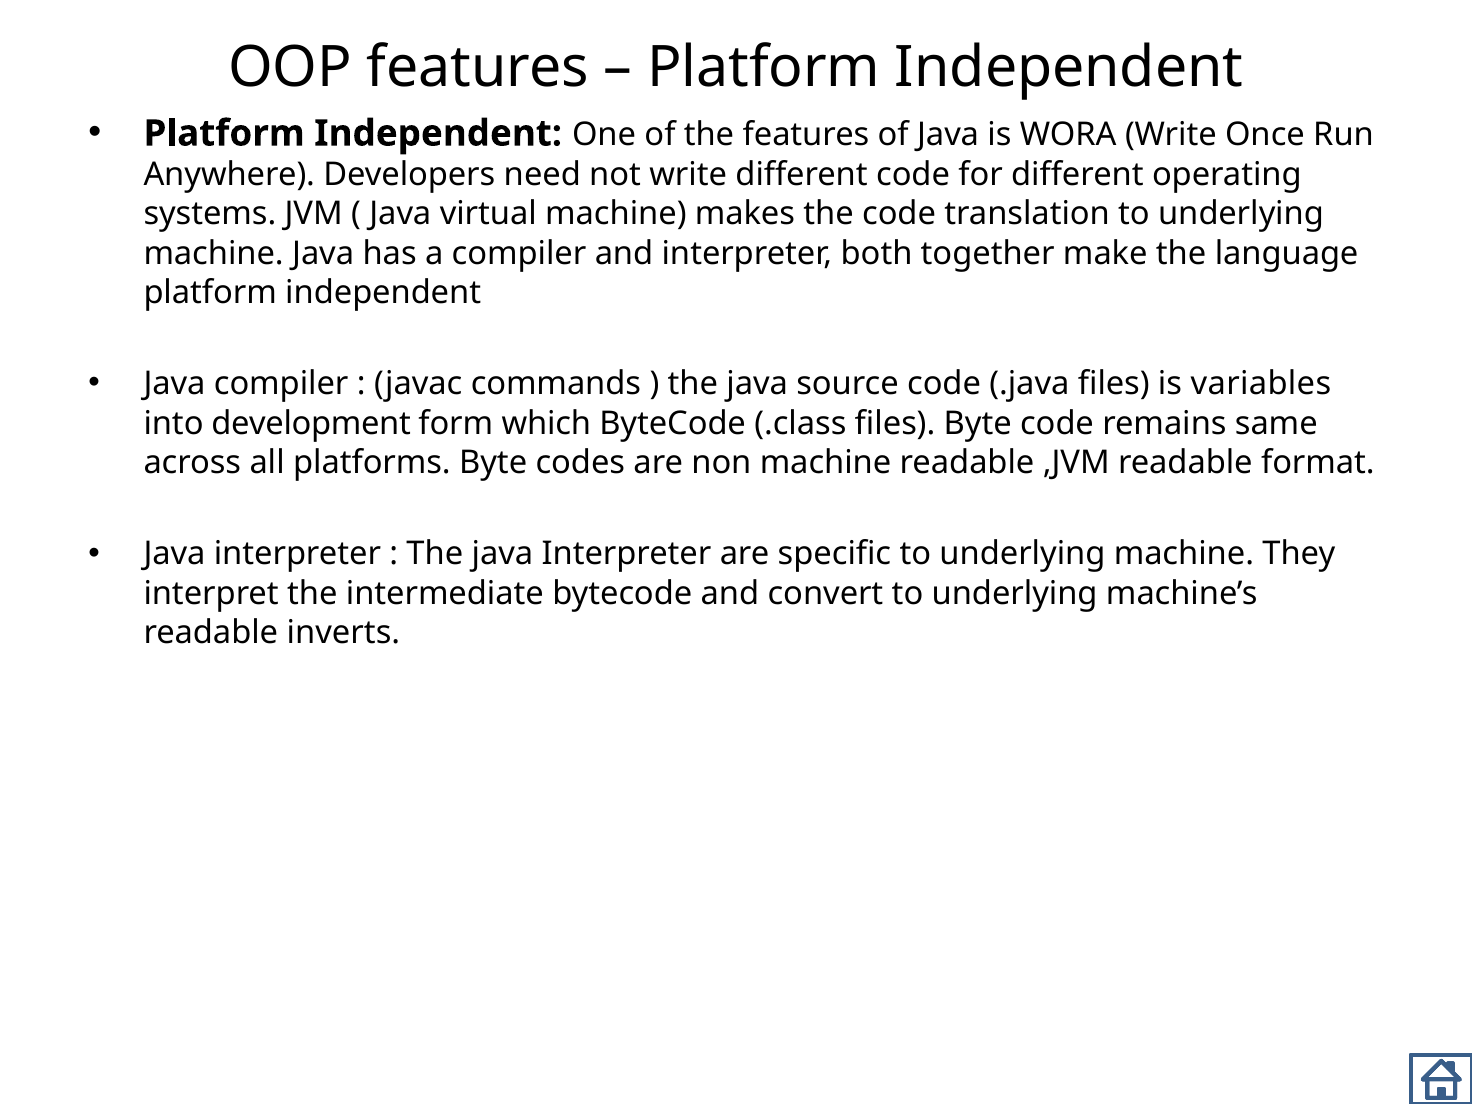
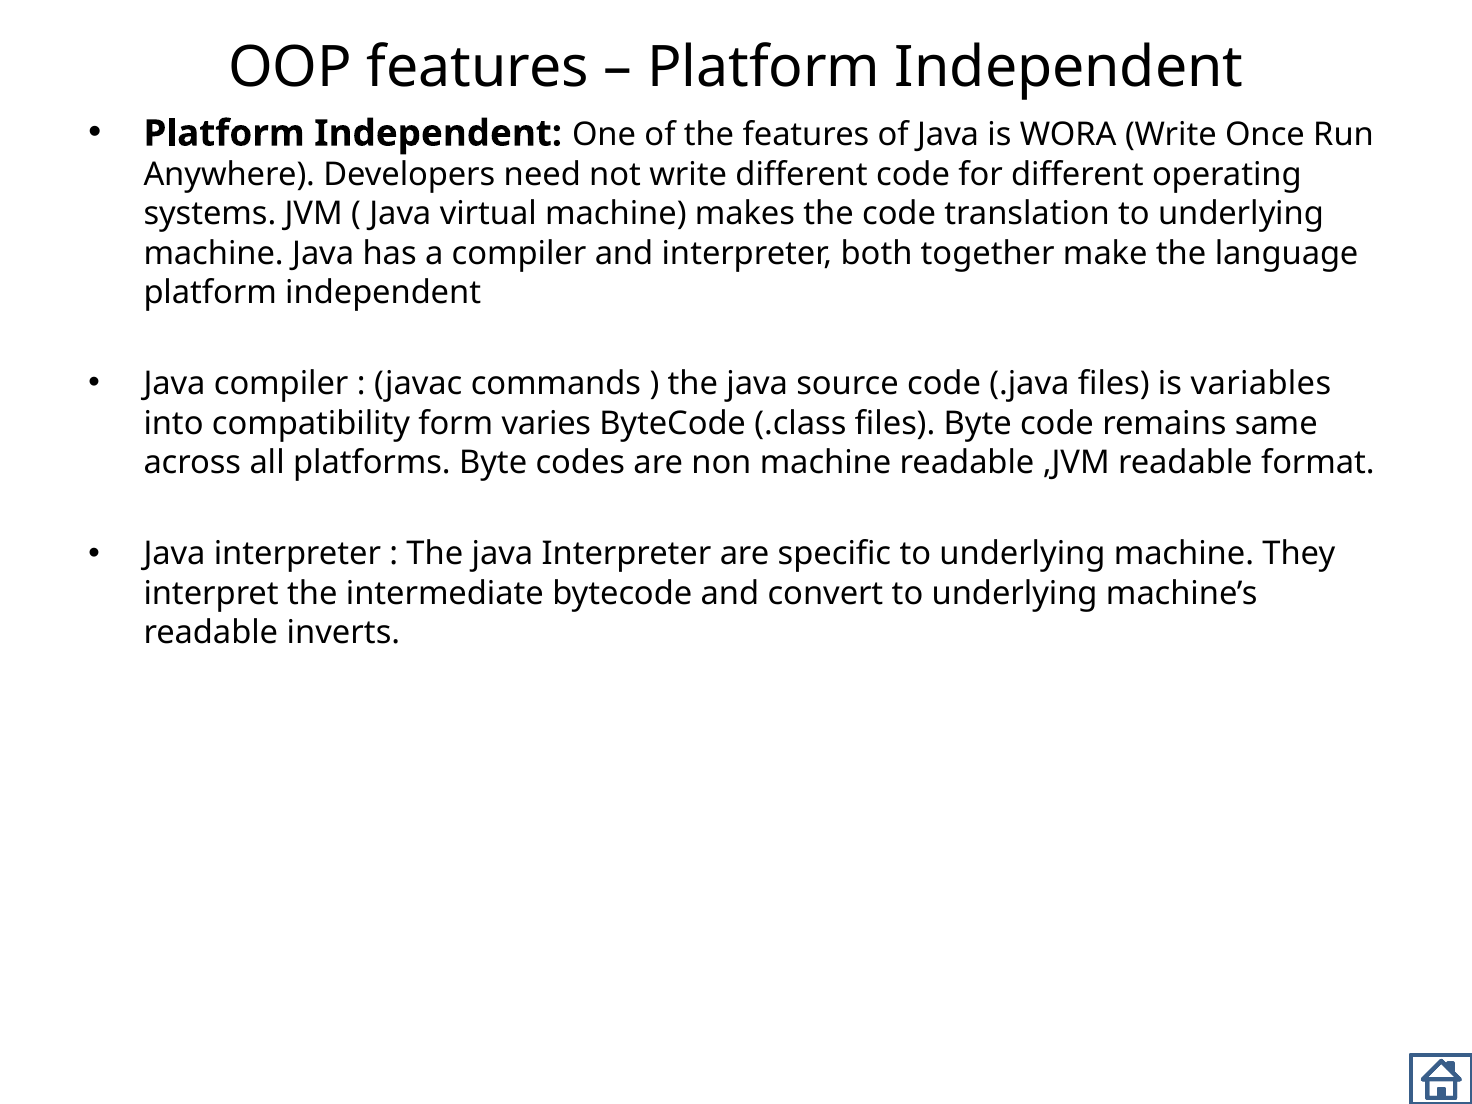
development: development -> compatibility (311, 423)
which: which -> varies (546, 423)
